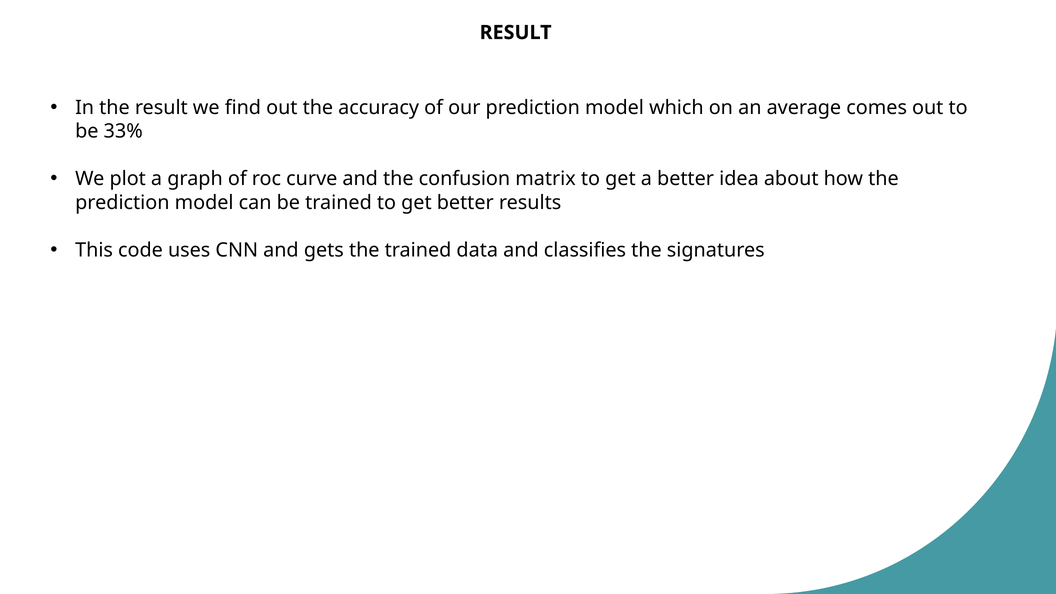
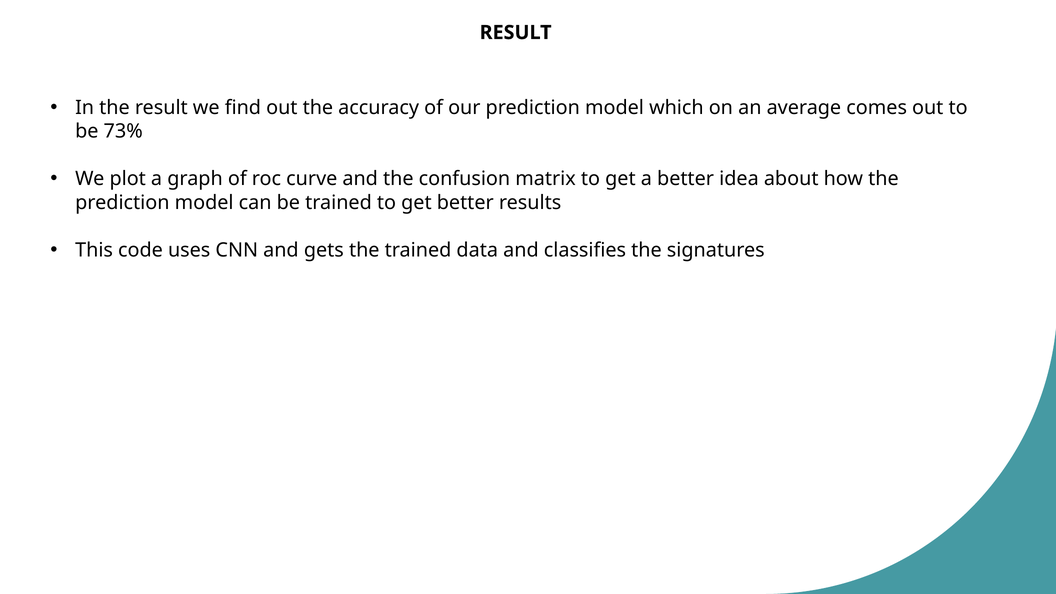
33%: 33% -> 73% (123, 131)
